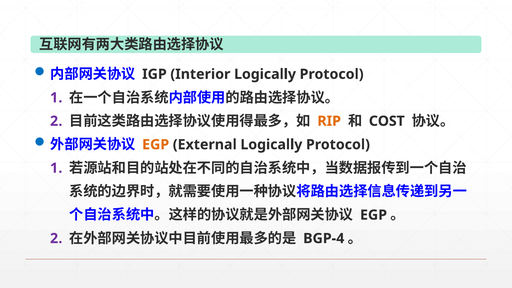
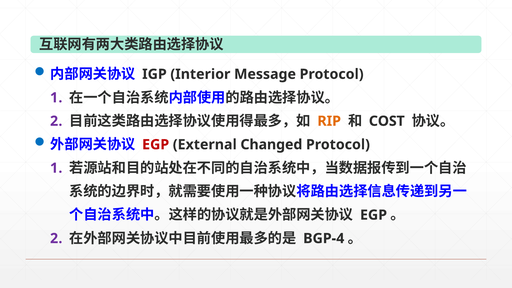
Interior Logically: Logically -> Message (265, 74)
EGP colour: orange -> red (156, 145)
External Logically: Logically -> Changed (271, 145)
